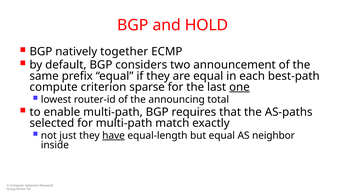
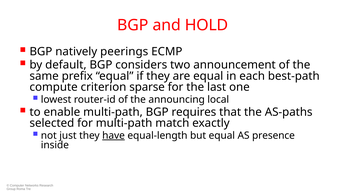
together: together -> peerings (124, 52)
one underline: present -> none (239, 87)
total: total -> local (218, 99)
neighbor: neighbor -> presence (273, 136)
